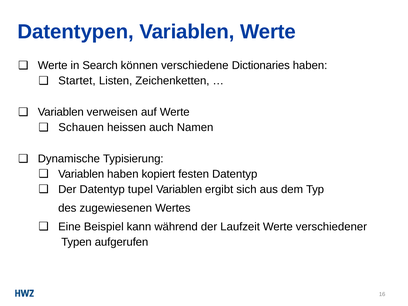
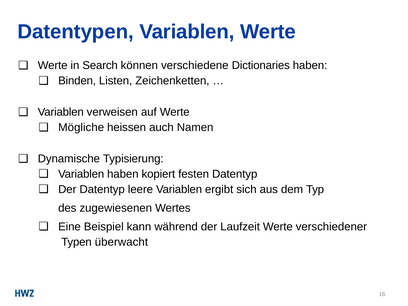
Startet: Startet -> Binden (77, 81)
Schauen: Schauen -> Mögliche (81, 127)
tupel: tupel -> leere (140, 189)
aufgerufen: aufgerufen -> überwacht (121, 242)
